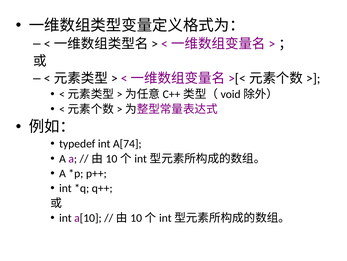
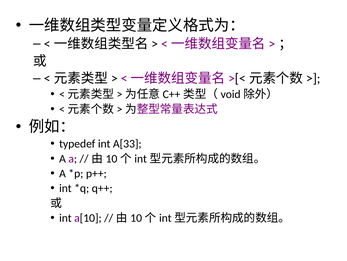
A[74: A[74 -> A[33 (127, 143)
